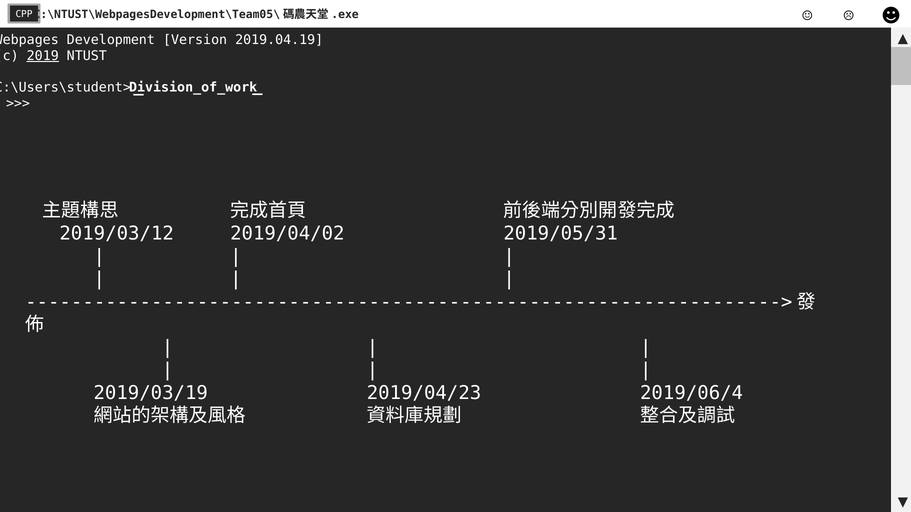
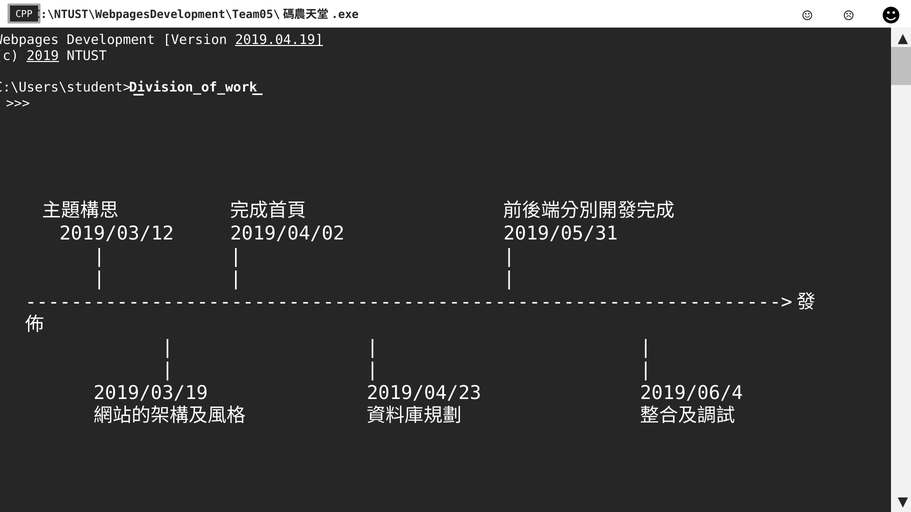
2019.04.19 underline: none -> present (279, 40)
